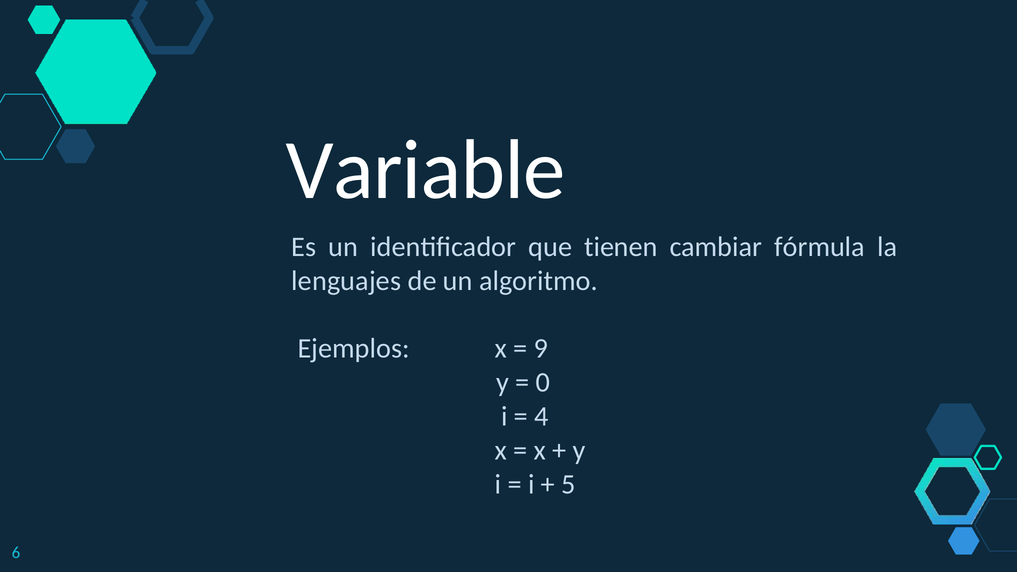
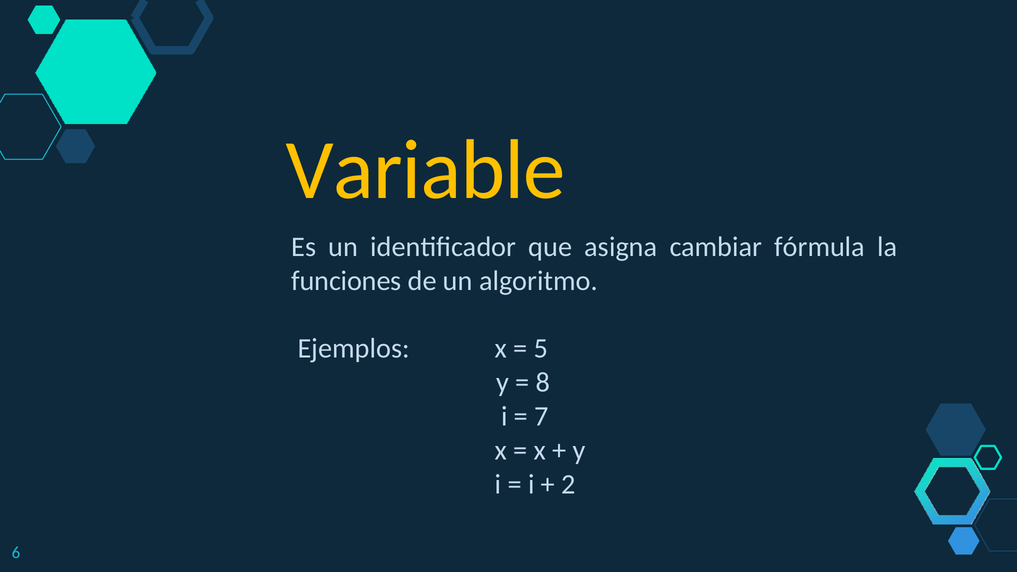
Variable colour: white -> yellow (426, 170)
tienen: tienen -> asigna (621, 247)
lenguajes: lenguajes -> funciones (346, 281)
9: 9 -> 5 (541, 349)
0: 0 -> 8 (543, 383)
4: 4 -> 7 (542, 417)
5: 5 -> 2 (569, 484)
